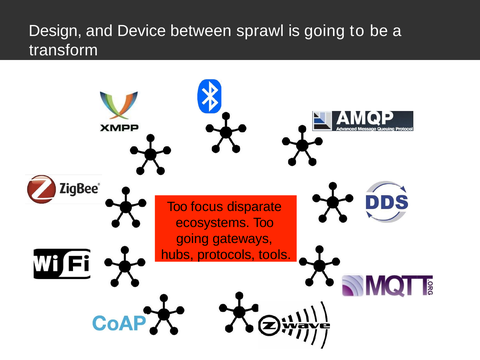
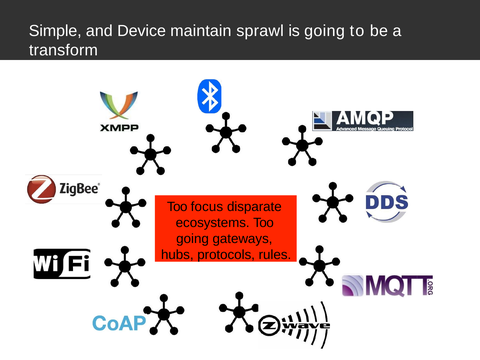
Design: Design -> Simple (55, 31)
between: between -> maintain (201, 31)
tools: tools -> rules (275, 255)
